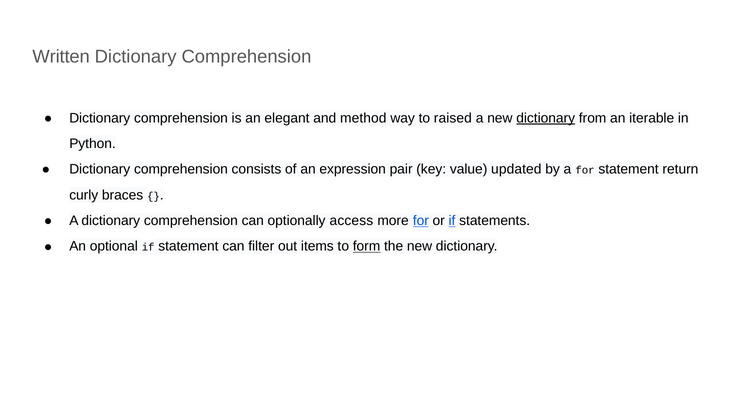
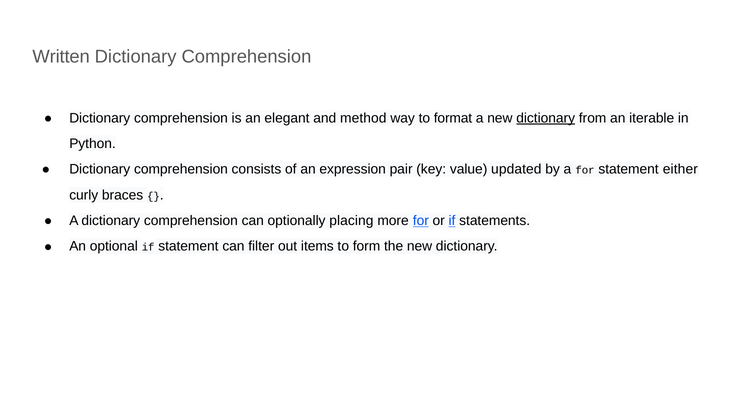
raised: raised -> format (453, 118)
return: return -> either (680, 169)
access: access -> placing (351, 221)
form underline: present -> none (367, 246)
